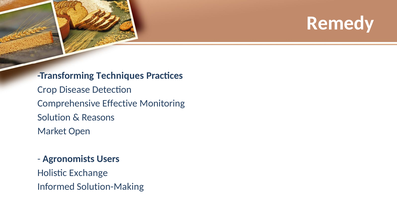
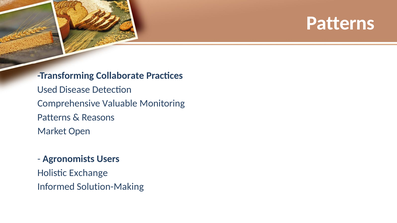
Remedy: Remedy -> Patterns (340, 23)
Techniques: Techniques -> Collaborate (120, 76)
Crop: Crop -> Used (47, 90)
Effective: Effective -> Valuable (120, 104)
Solution: Solution -> Patterns (54, 117)
